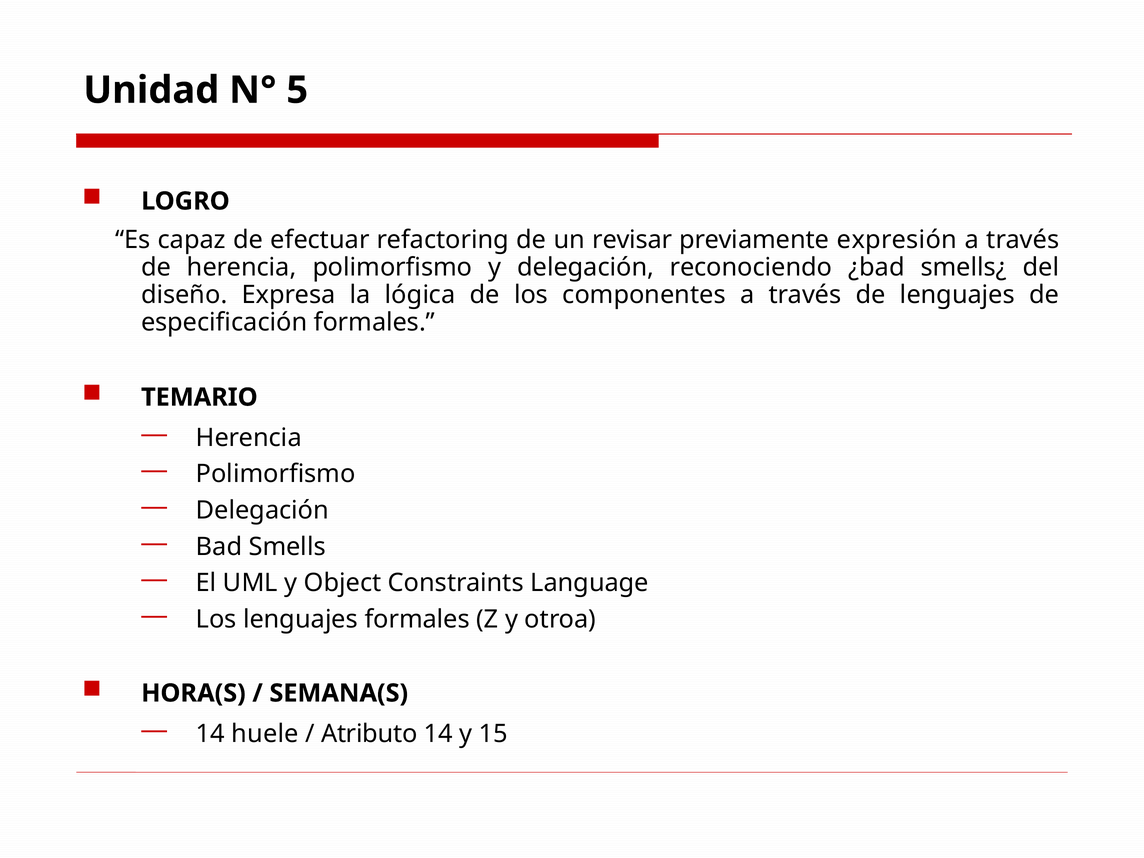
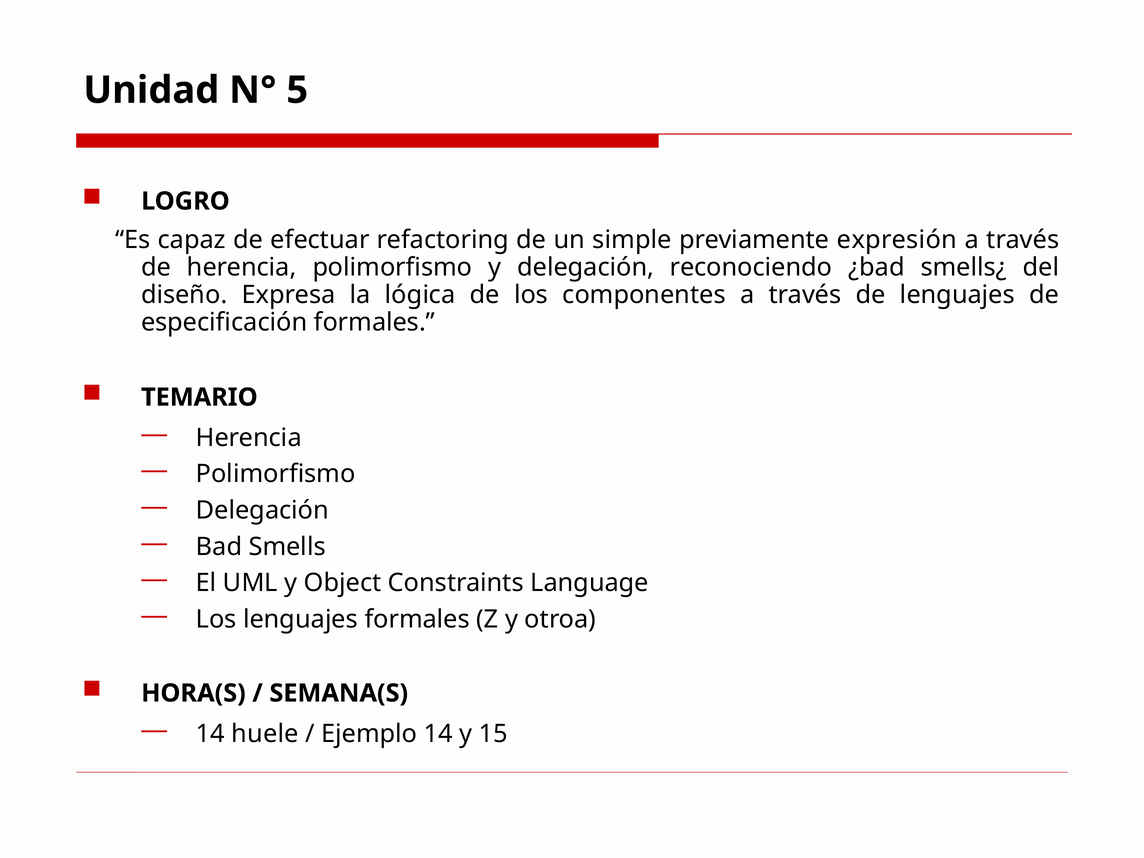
revisar: revisar -> simple (632, 240)
Atributo: Atributo -> Ejemplo (369, 734)
